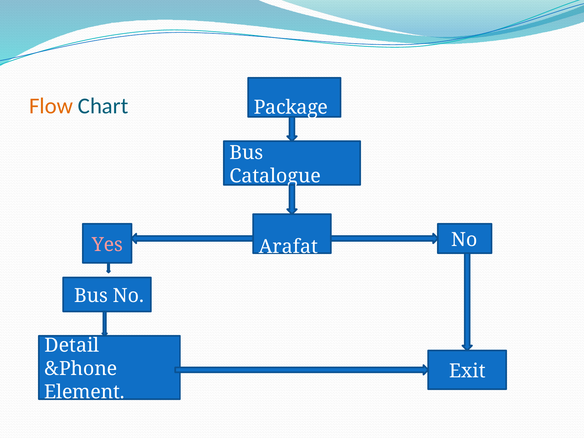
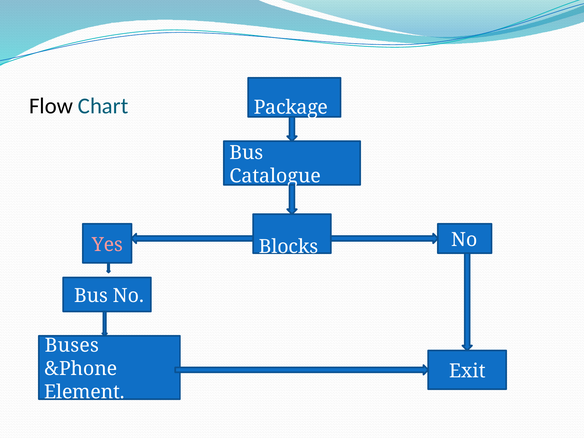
Flow colour: orange -> black (51, 106)
Arafat: Arafat -> Blocks (289, 247)
Detail: Detail -> Buses (72, 345)
